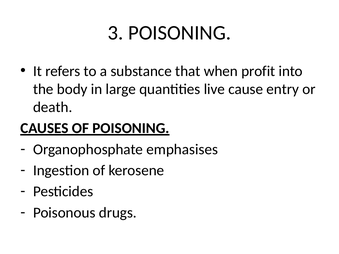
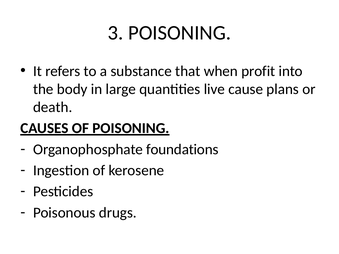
entry: entry -> plans (283, 89)
emphasises: emphasises -> foundations (182, 149)
